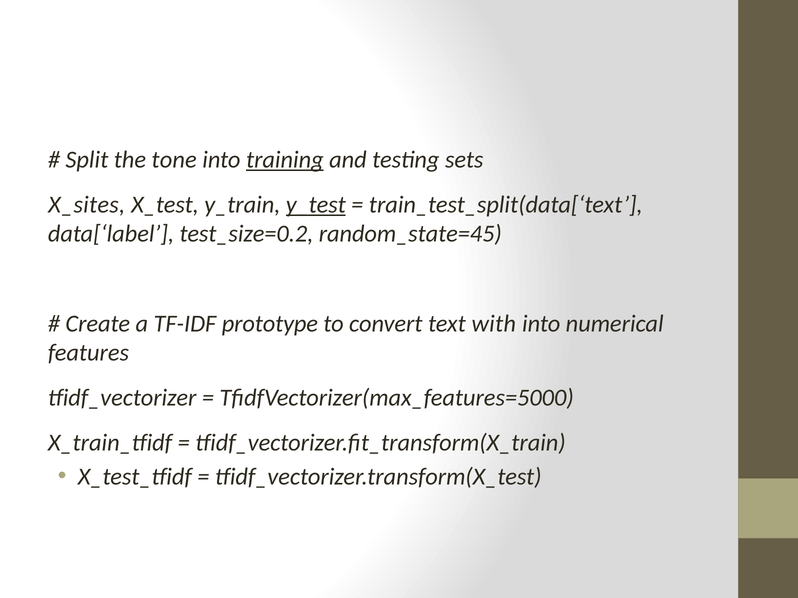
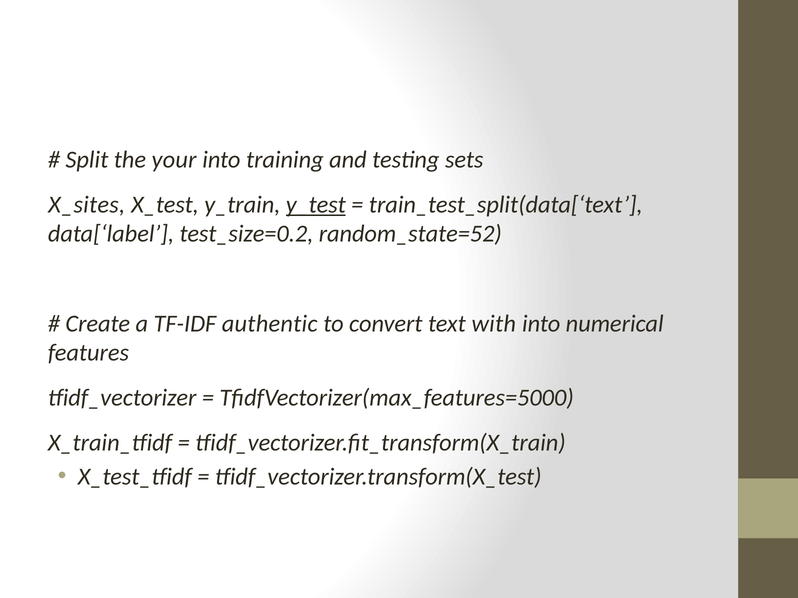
tone: tone -> your (174, 160)
training underline: present -> none (285, 160)
random_state=45: random_state=45 -> random_state=52 (410, 234)
prototype: prototype -> authentic (270, 324)
